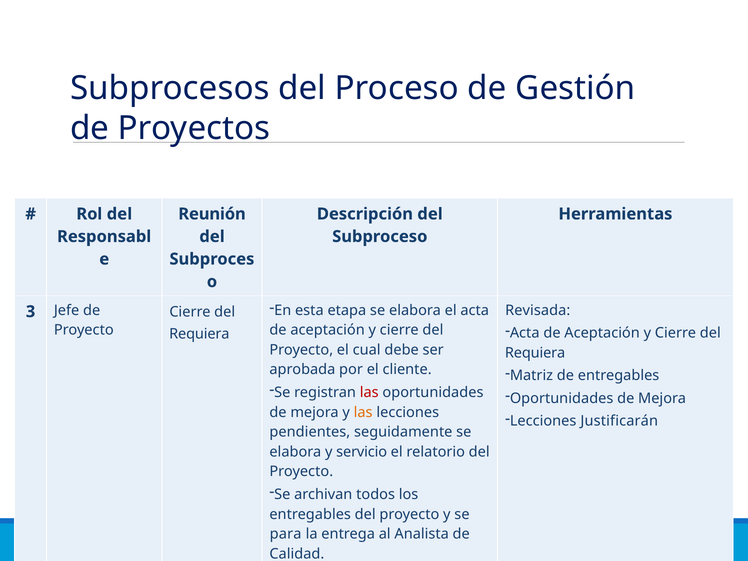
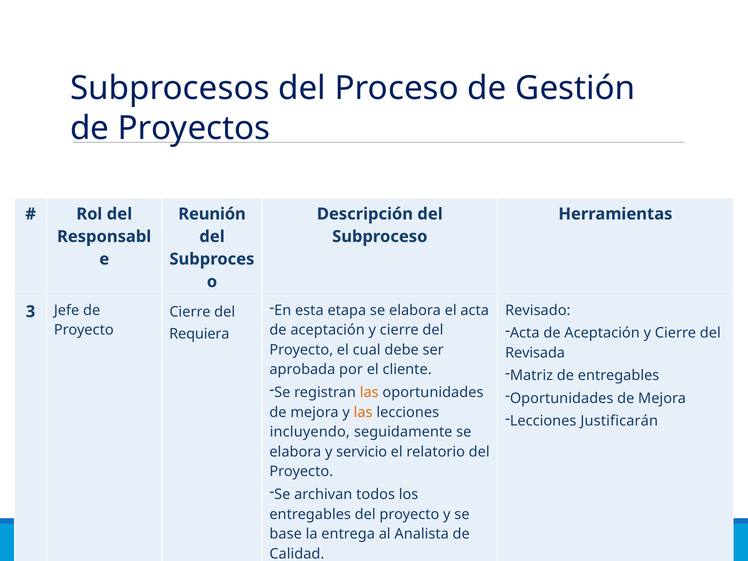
Revisada: Revisada -> Revisado (538, 310)
Requiera: Requiera -> Revisada (535, 353)
las colour: red -> orange (369, 392)
pendientes: pendientes -> incluyendo (310, 432)
para: para -> base (286, 534)
